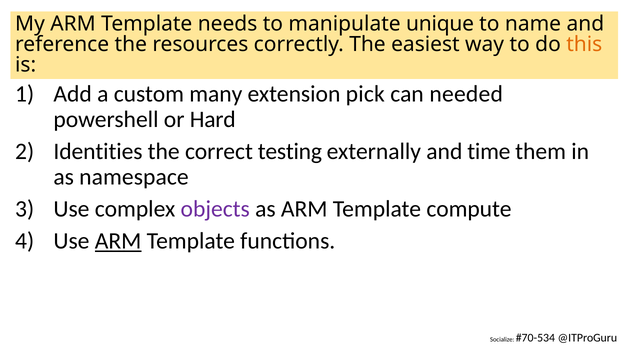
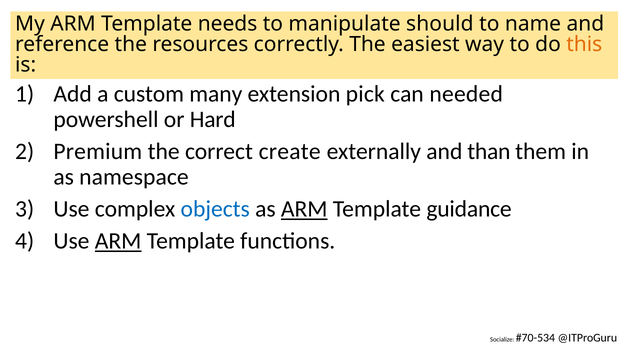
unique: unique -> should (440, 24)
Identities: Identities -> Premium (98, 151)
testing: testing -> create (290, 151)
time: time -> than (489, 151)
objects colour: purple -> blue (215, 209)
ARM underline: none -> present (304, 209)
compute: compute -> guidance (469, 209)
